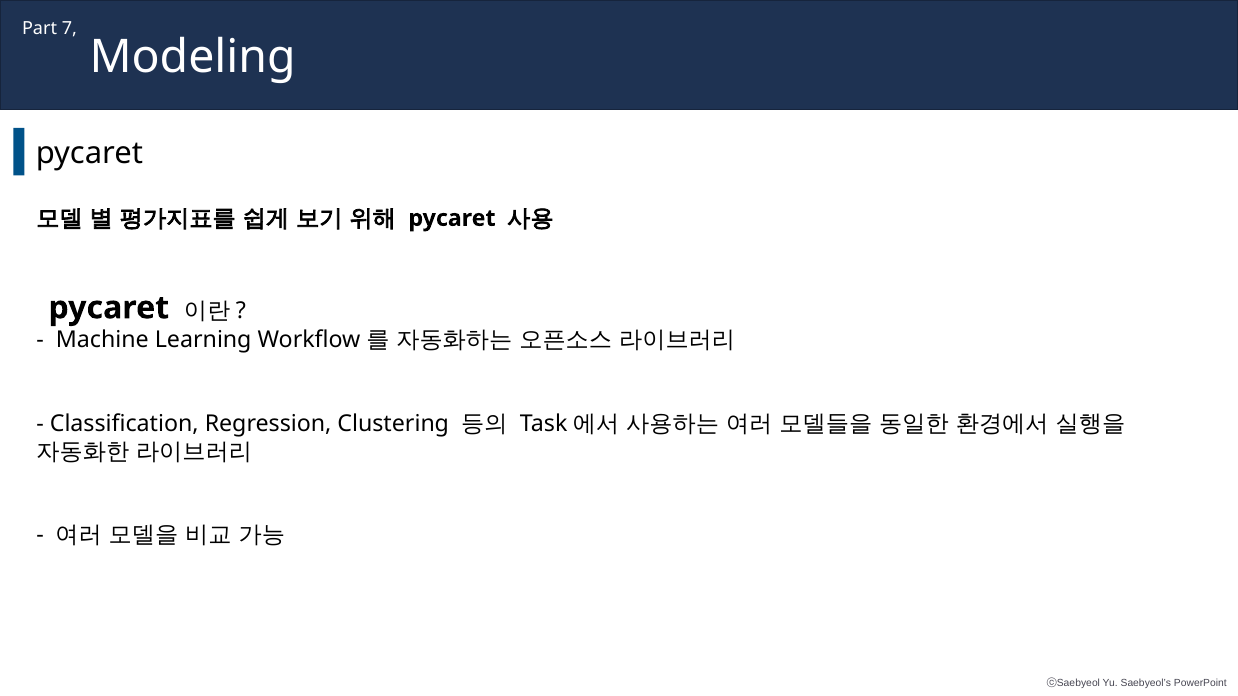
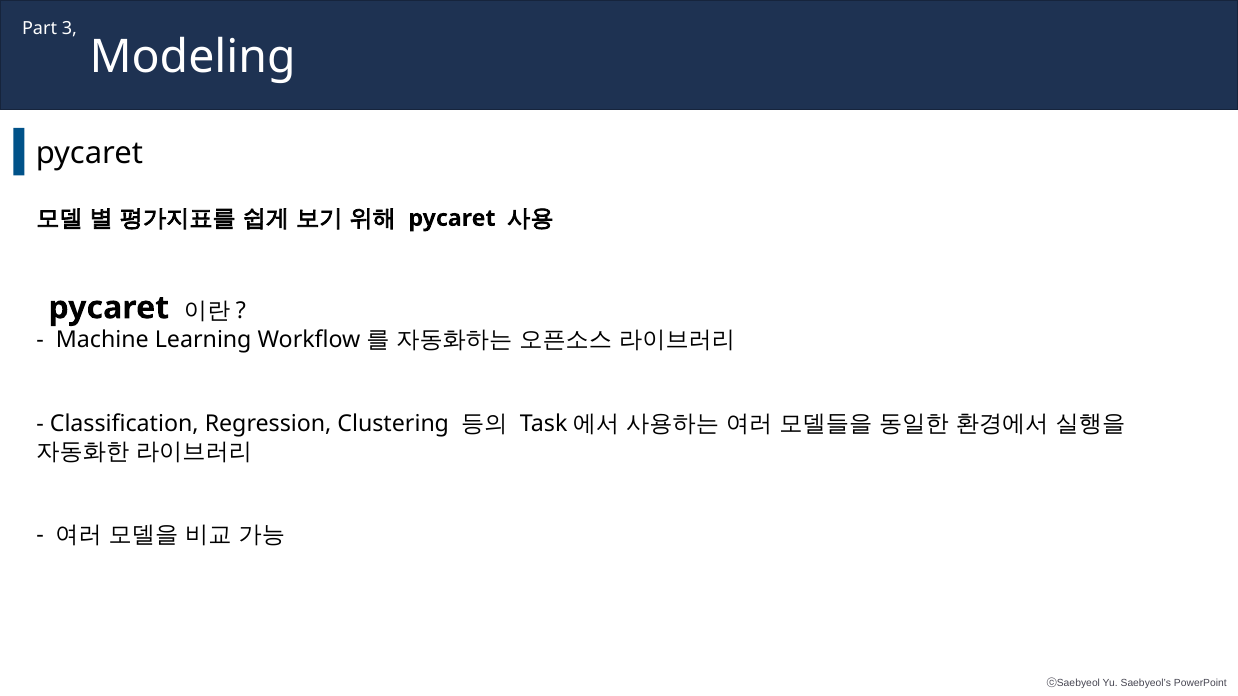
7: 7 -> 3 (69, 29)
